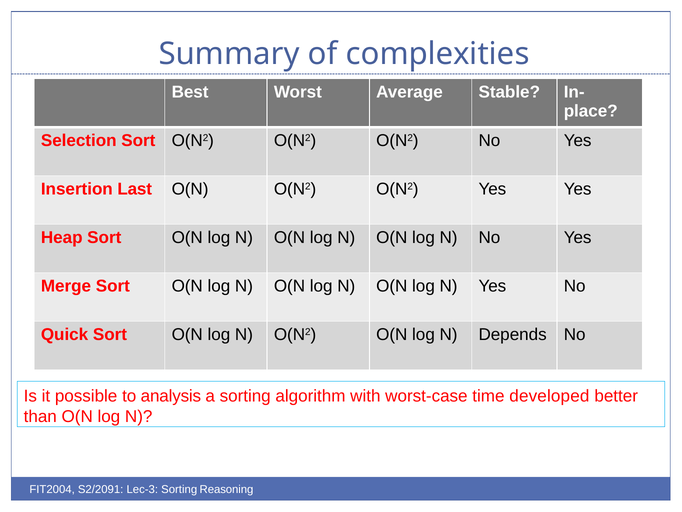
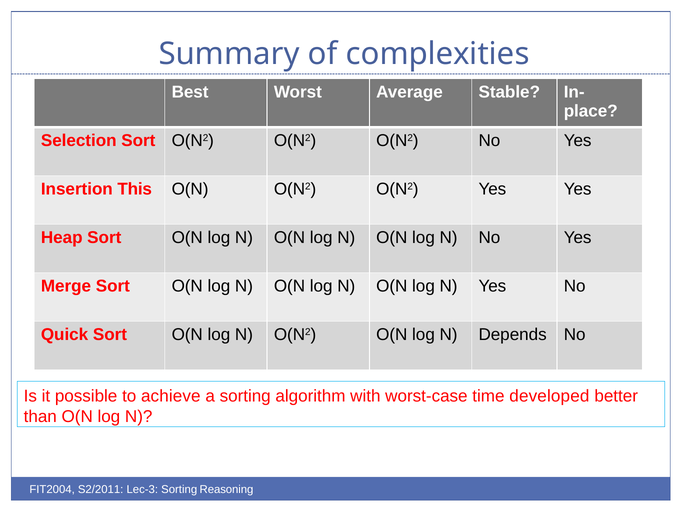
Last: Last -> This (135, 189)
analysis: analysis -> achieve (171, 396)
S2/2091: S2/2091 -> S2/2011 (101, 489)
